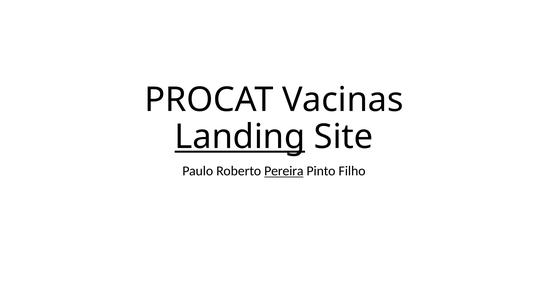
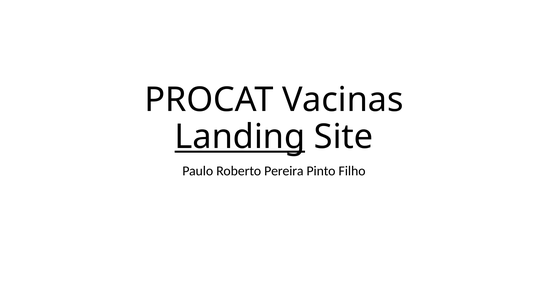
Pereira underline: present -> none (284, 171)
